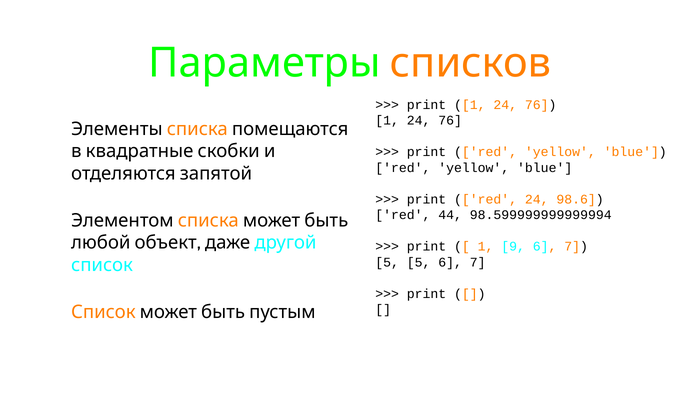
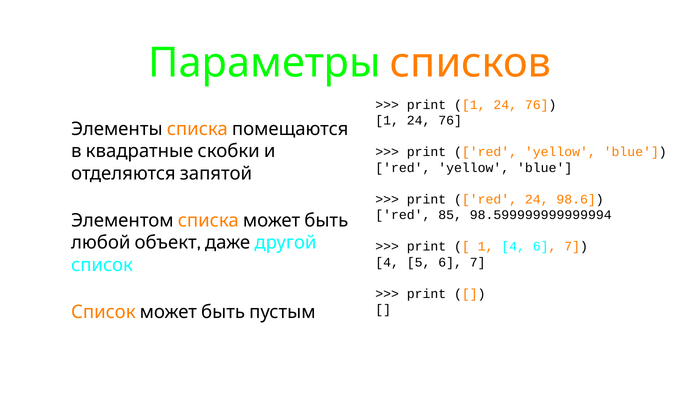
44: 44 -> 85 (450, 215)
1 9: 9 -> 4 (513, 246)
5: 5 -> 4 (387, 262)
